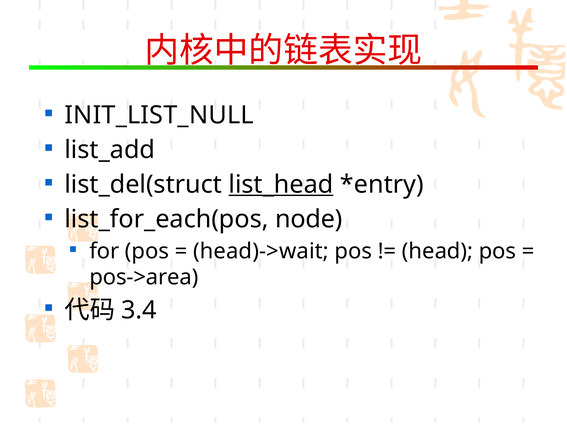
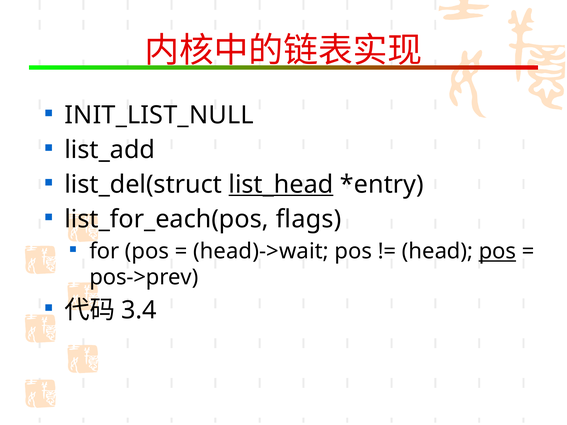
node: node -> flags (309, 219)
pos underline: none -> present (497, 252)
pos->area: pos->area -> pos->prev (144, 277)
